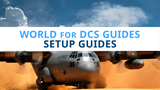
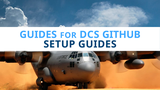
WORLD: WORLD -> GUIDES (38, 35)
DCS GUIDES: GUIDES -> GITHUB (121, 35)
